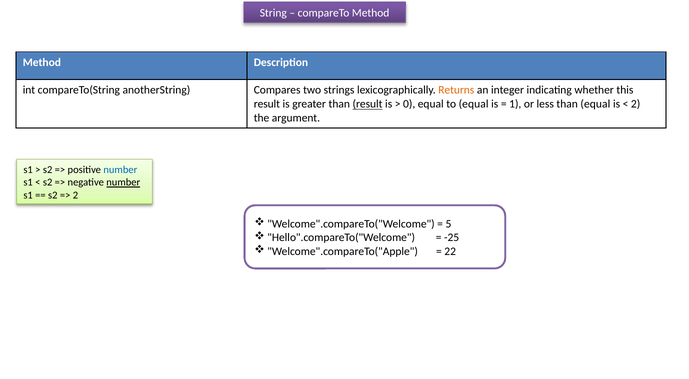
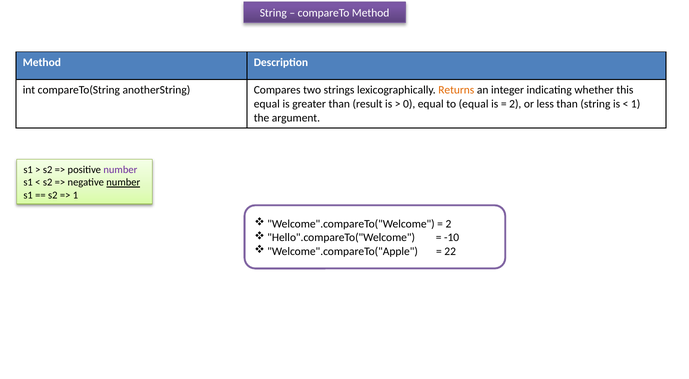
result: result -> equal (267, 104)
result underline: present -> none (368, 104)
1: 1 -> 2 (515, 104)
than equal: equal -> string (595, 104)
2: 2 -> 1 (636, 104)
number colour: blue -> purple (120, 170)
2: 2 -> 1 (75, 195)
5: 5 -> 2 (448, 224)
-25: -25 -> -10 (452, 238)
